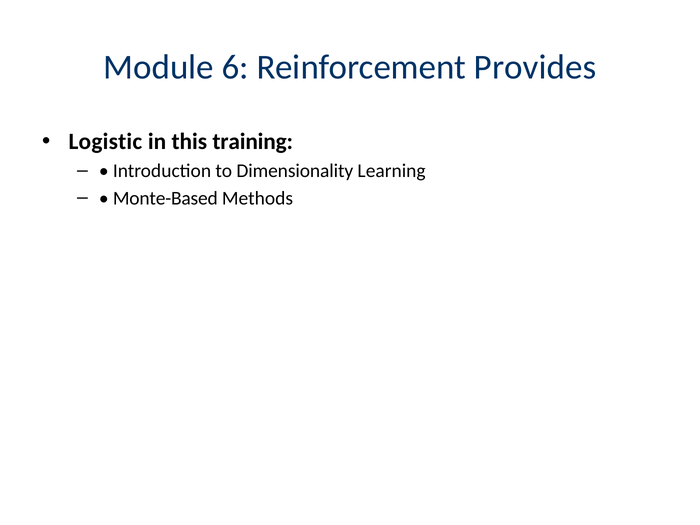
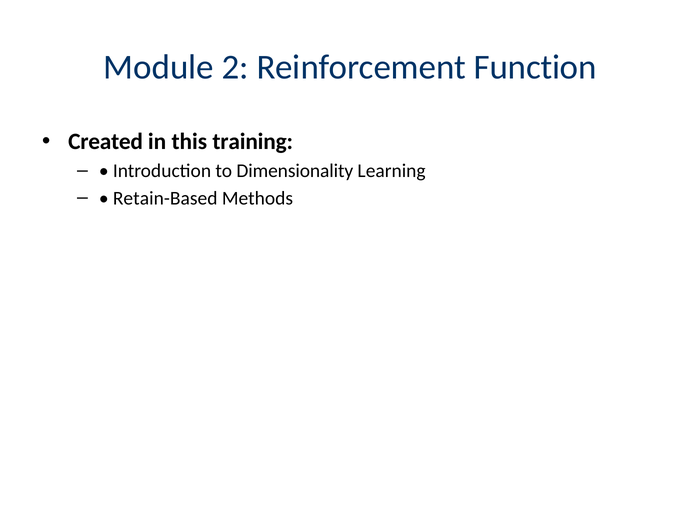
6: 6 -> 2 (235, 67)
Provides: Provides -> Function (535, 67)
Logistic: Logistic -> Created (106, 142)
Monte-Based: Monte-Based -> Retain-Based (165, 198)
